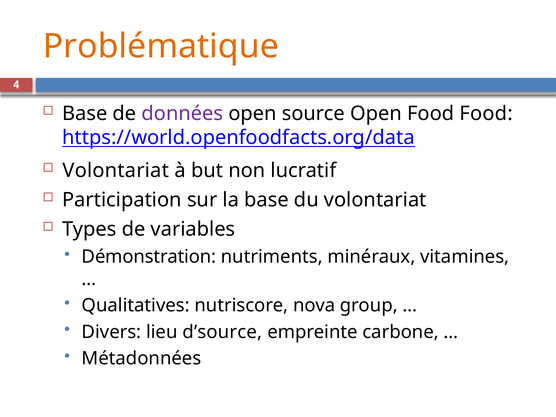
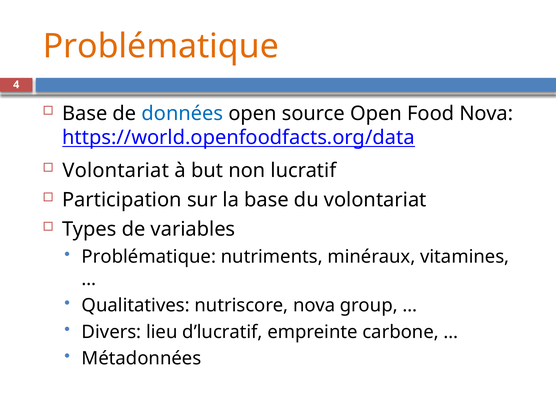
données colour: purple -> blue (182, 113)
Food Food: Food -> Nova (486, 113)
Démonstration: Démonstration -> Problématique (149, 257)
d’source: d’source -> d’lucratif (222, 332)
